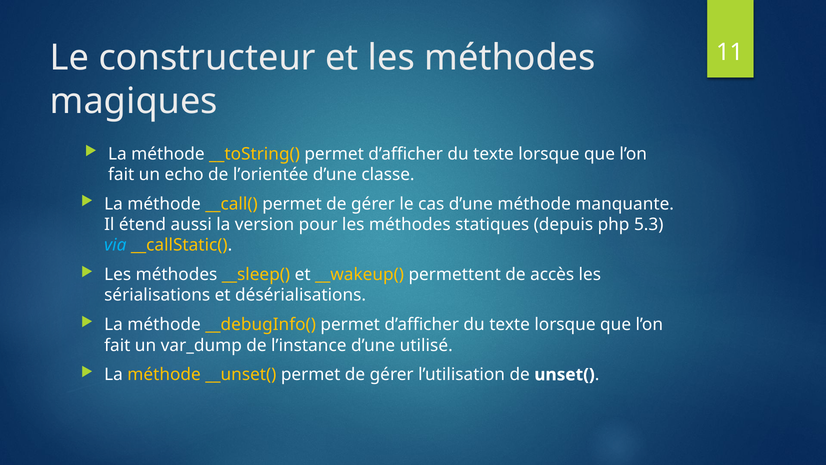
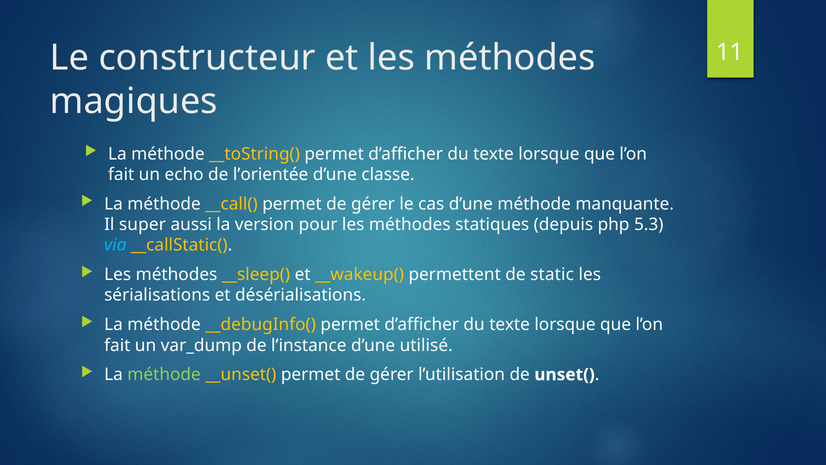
étend: étend -> super (142, 224)
accès: accès -> static (552, 274)
méthode colour: yellow -> light green (164, 374)
